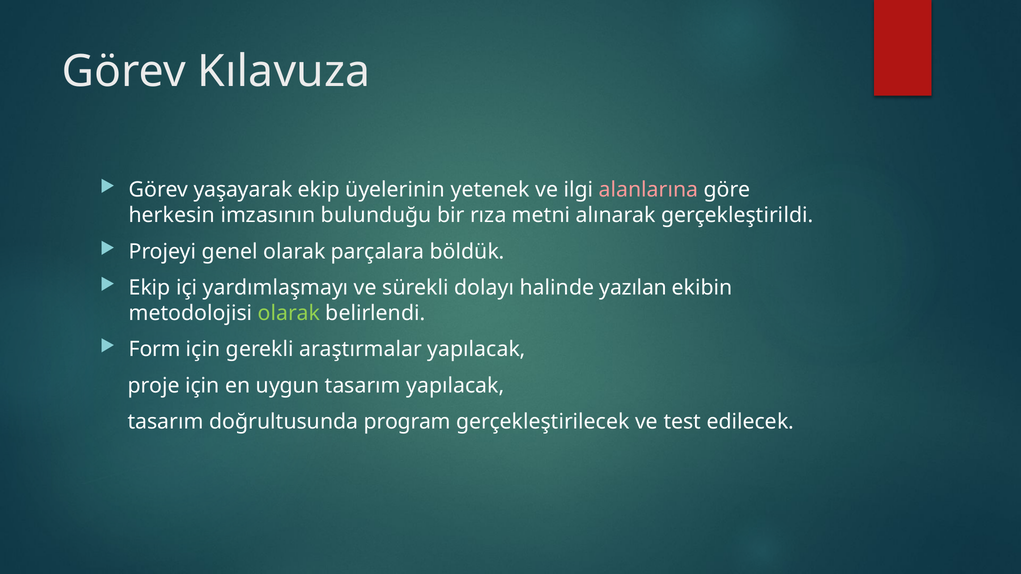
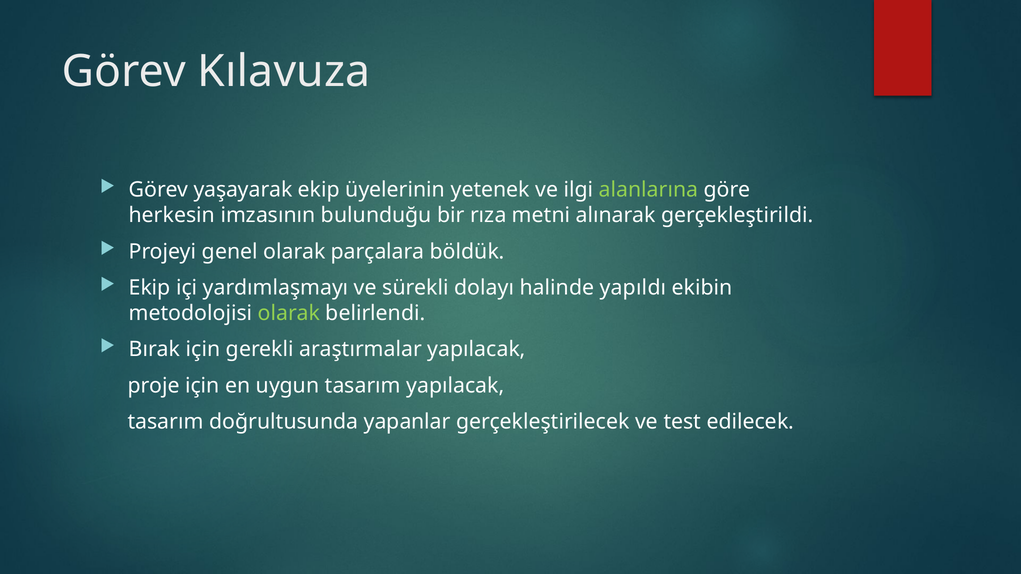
alanlarına colour: pink -> light green (649, 190)
yazılan: yazılan -> yapıldı (633, 288)
Form: Form -> Bırak (155, 350)
program: program -> yapanlar (407, 422)
